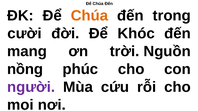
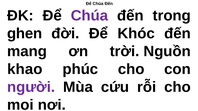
Chúa colour: orange -> purple (89, 16)
cười: cười -> ghen (25, 34)
nồng: nồng -> khao (25, 69)
